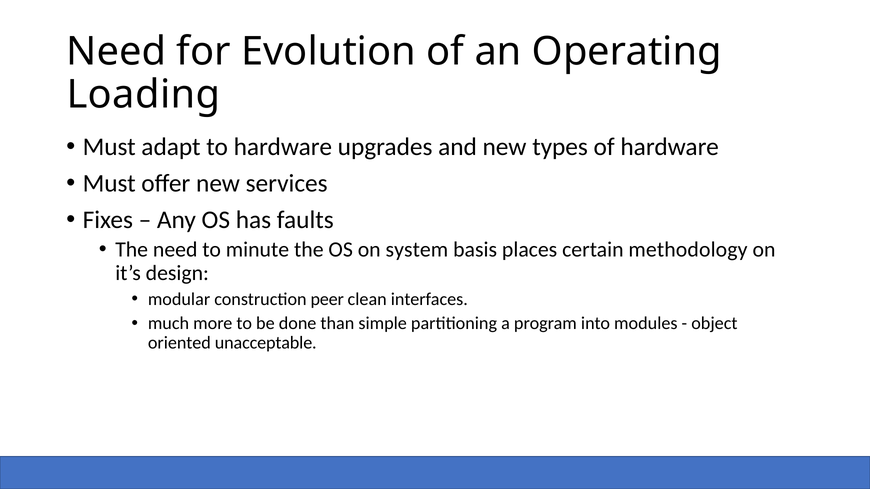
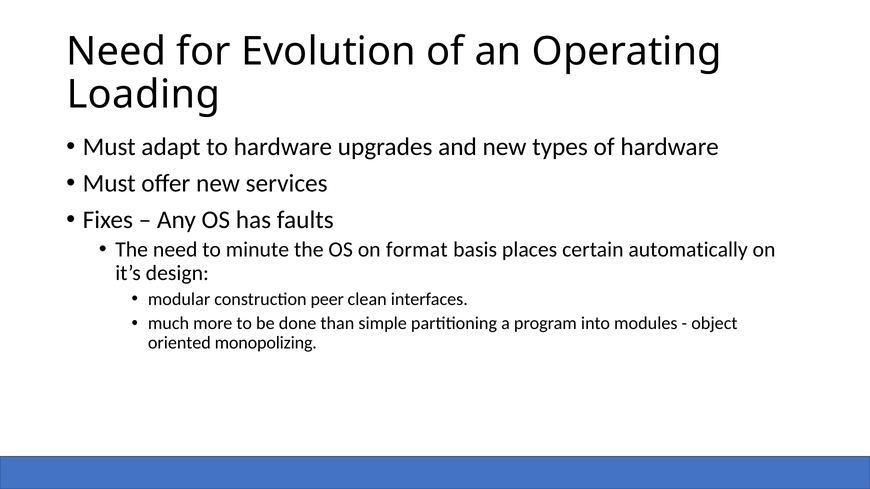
system: system -> format (417, 250)
methodology: methodology -> automatically (688, 250)
unacceptable: unacceptable -> monopolizing (266, 343)
